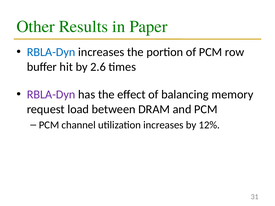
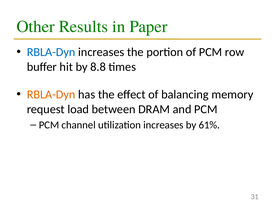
2.6: 2.6 -> 8.8 (98, 67)
RBLA-Dyn colour: purple -> orange (51, 95)
12%: 12% -> 61% (209, 125)
